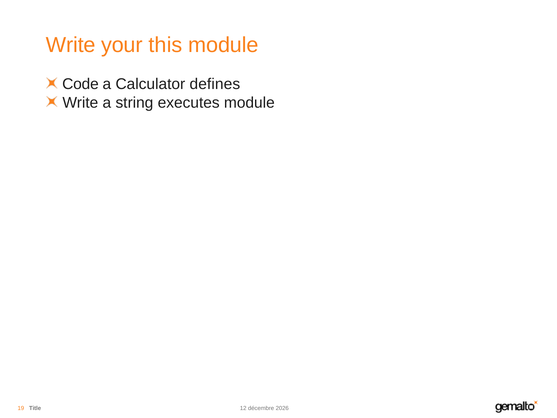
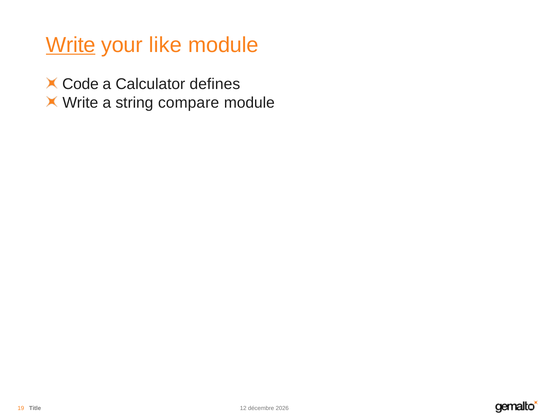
Write underline: none -> present (71, 45)
this: this -> like (165, 45)
executes: executes -> compare (189, 103)
